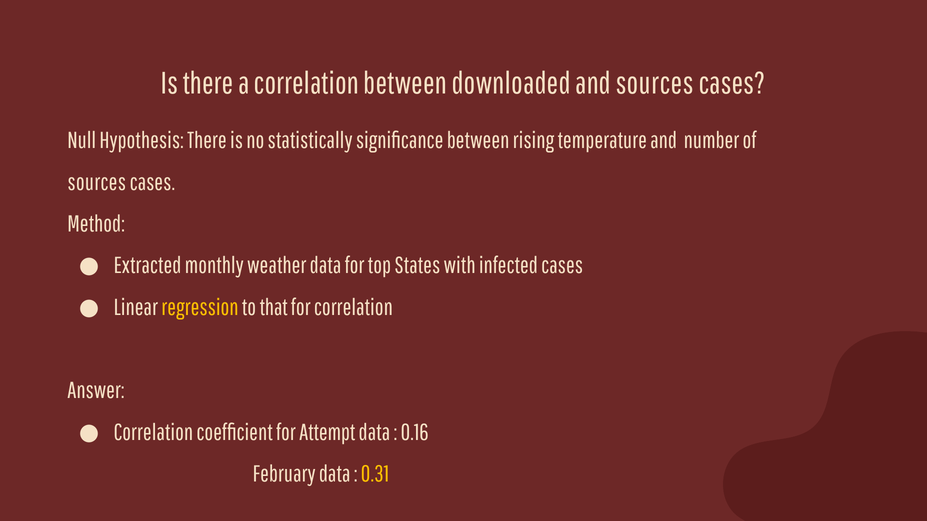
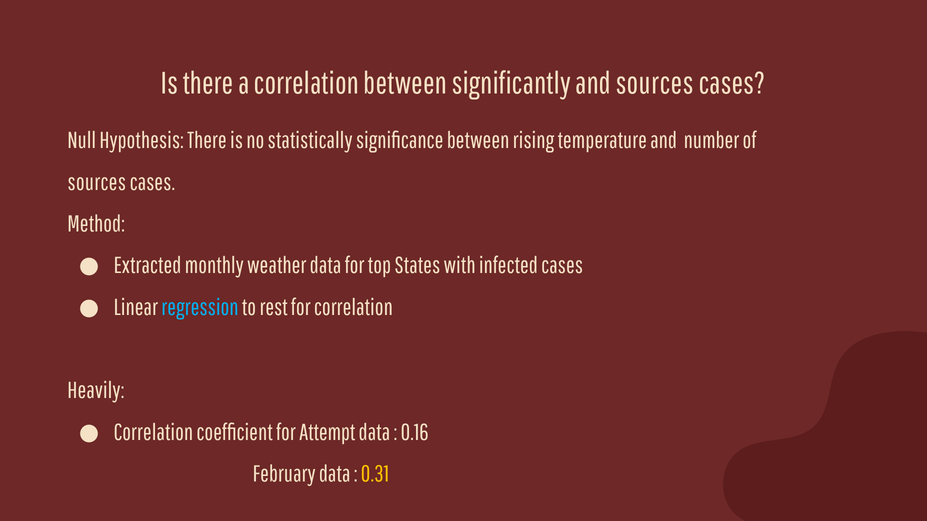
downloaded: downloaded -> significantly (511, 84)
regression colour: yellow -> light blue (200, 308)
that: that -> rest (274, 308)
Answer: Answer -> Heavily (96, 391)
